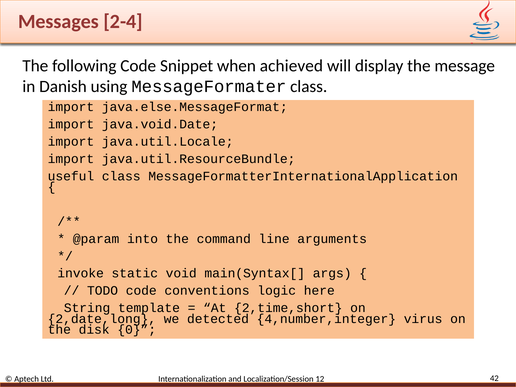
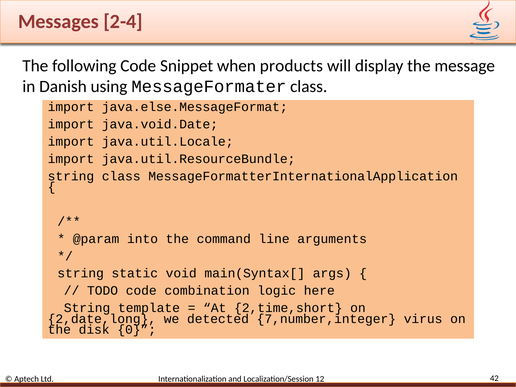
achieved: achieved -> products (291, 66)
useful: useful -> string (71, 176)
invoke: invoke -> string (81, 273)
conventions: conventions -> combination (207, 291)
4,number,integer: 4,number,integer -> 7,number,integer (326, 319)
